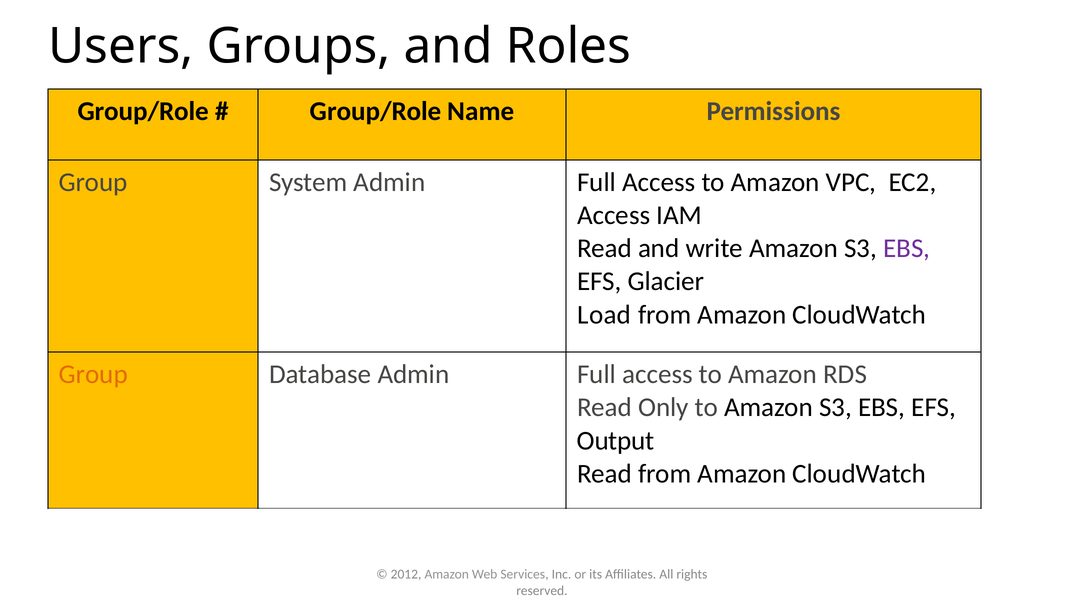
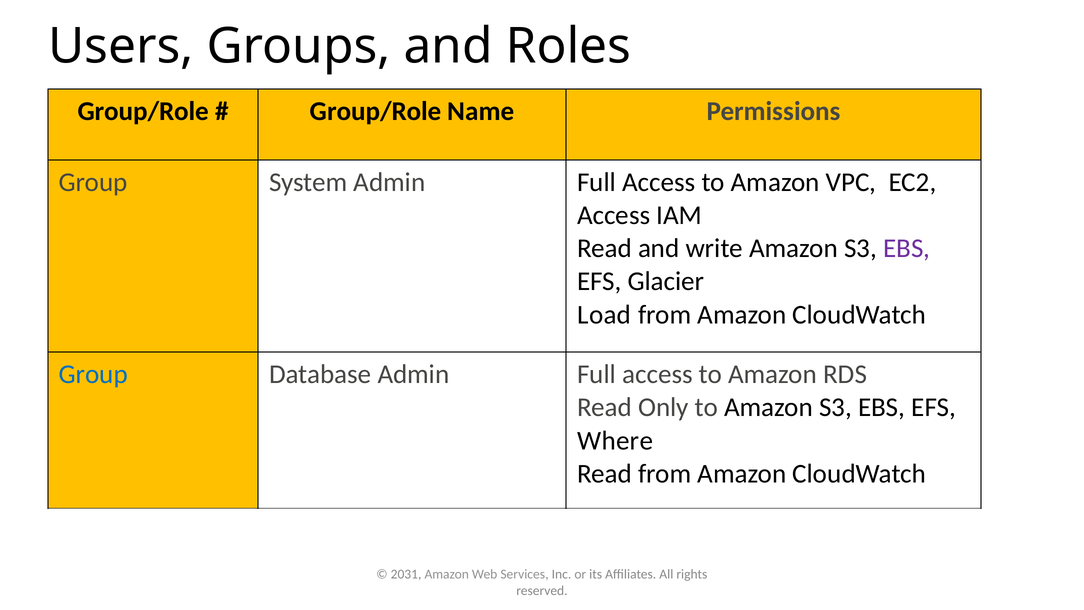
Group colour: orange -> blue (93, 374)
Output: Output -> Where (615, 440)
2012: 2012 -> 2031 (406, 574)
